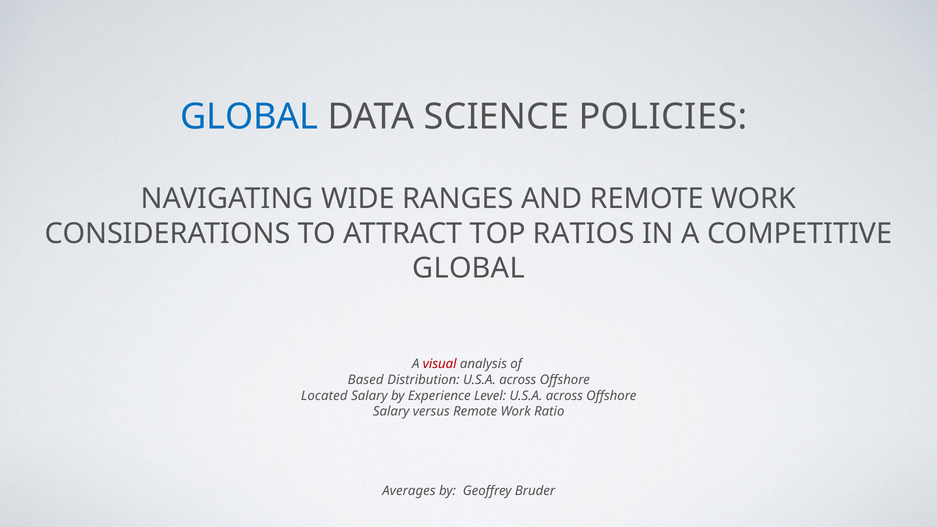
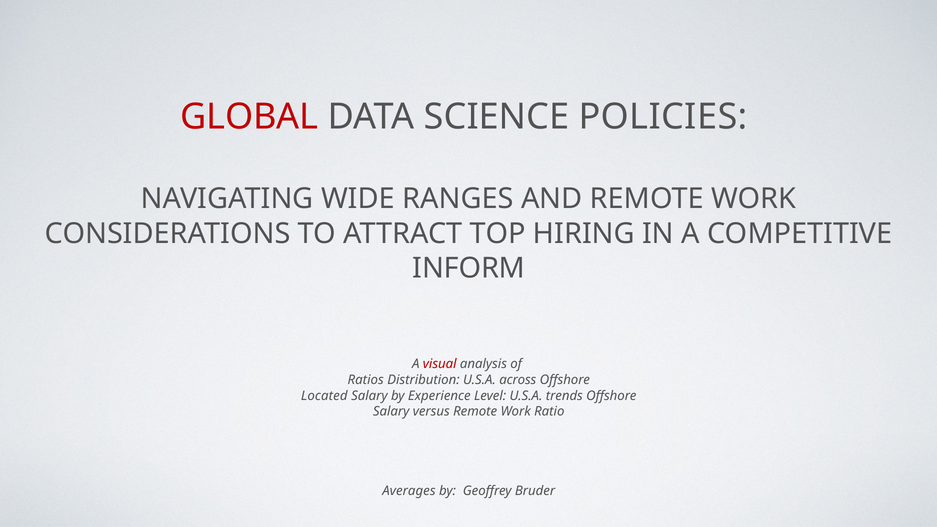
GLOBAL colour: blue -> red (249, 117)
RATIOS: RATIOS -> HIRING (584, 234)
GLOBAL: GLOBAL -> INFORM (469, 268)
Based: Based -> Ratios (366, 380)
Level U.S.A across: across -> trends (564, 396)
